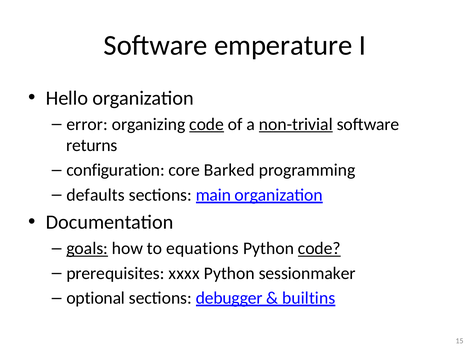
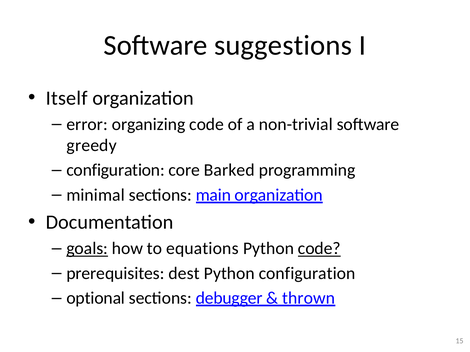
emperature: emperature -> suggestions (283, 45)
Hello: Hello -> Itself (67, 98)
code underline: present -> none (207, 124)
non-trivial underline: present -> none (296, 124)
returns: returns -> greedy (92, 146)
defaults: defaults -> minimal (96, 195)
xxxx: xxxx -> dest (184, 274)
Python sessionmaker: sessionmaker -> configuration (307, 274)
builtins: builtins -> thrown (309, 298)
